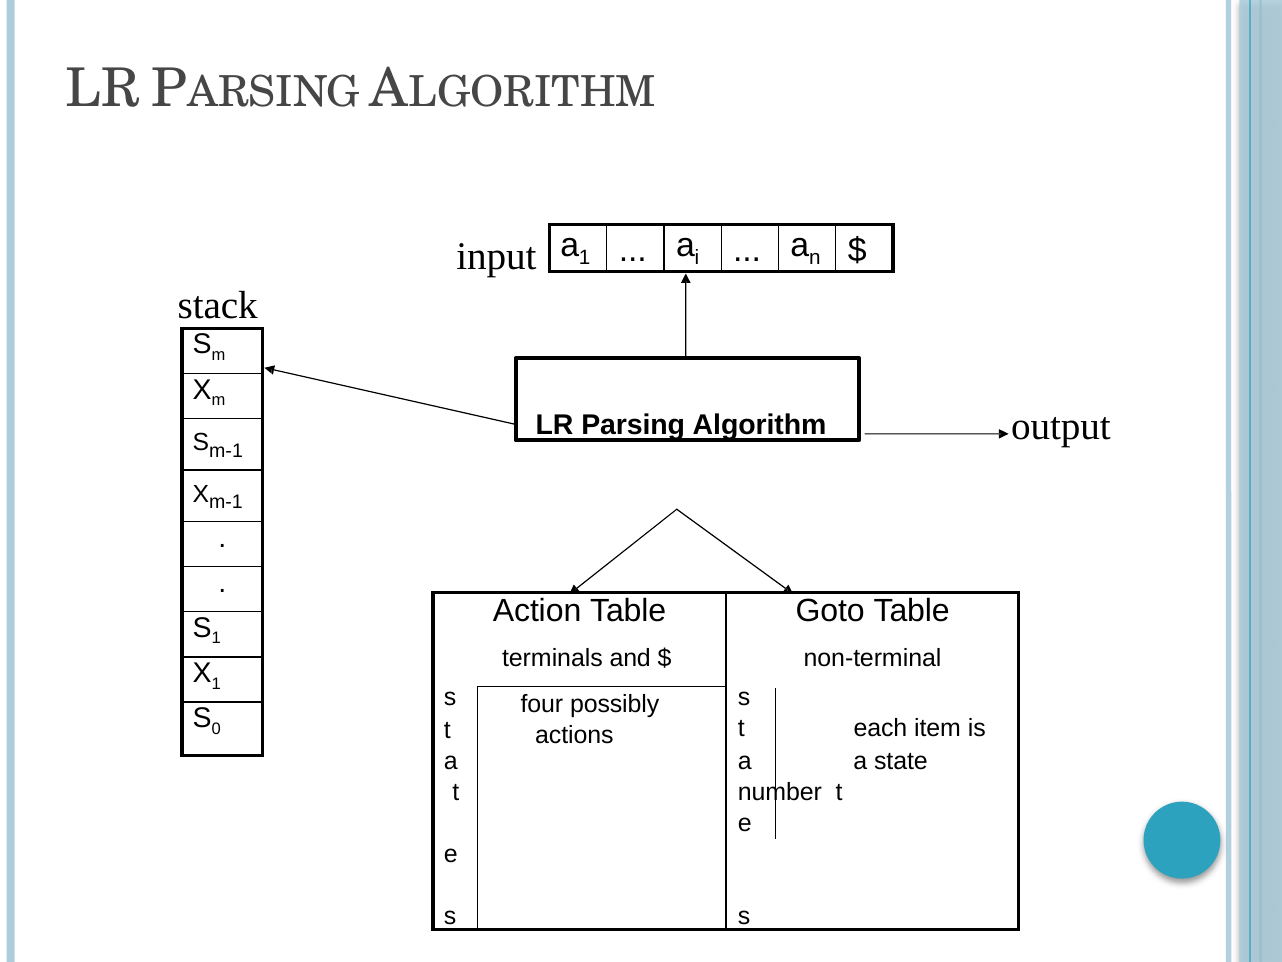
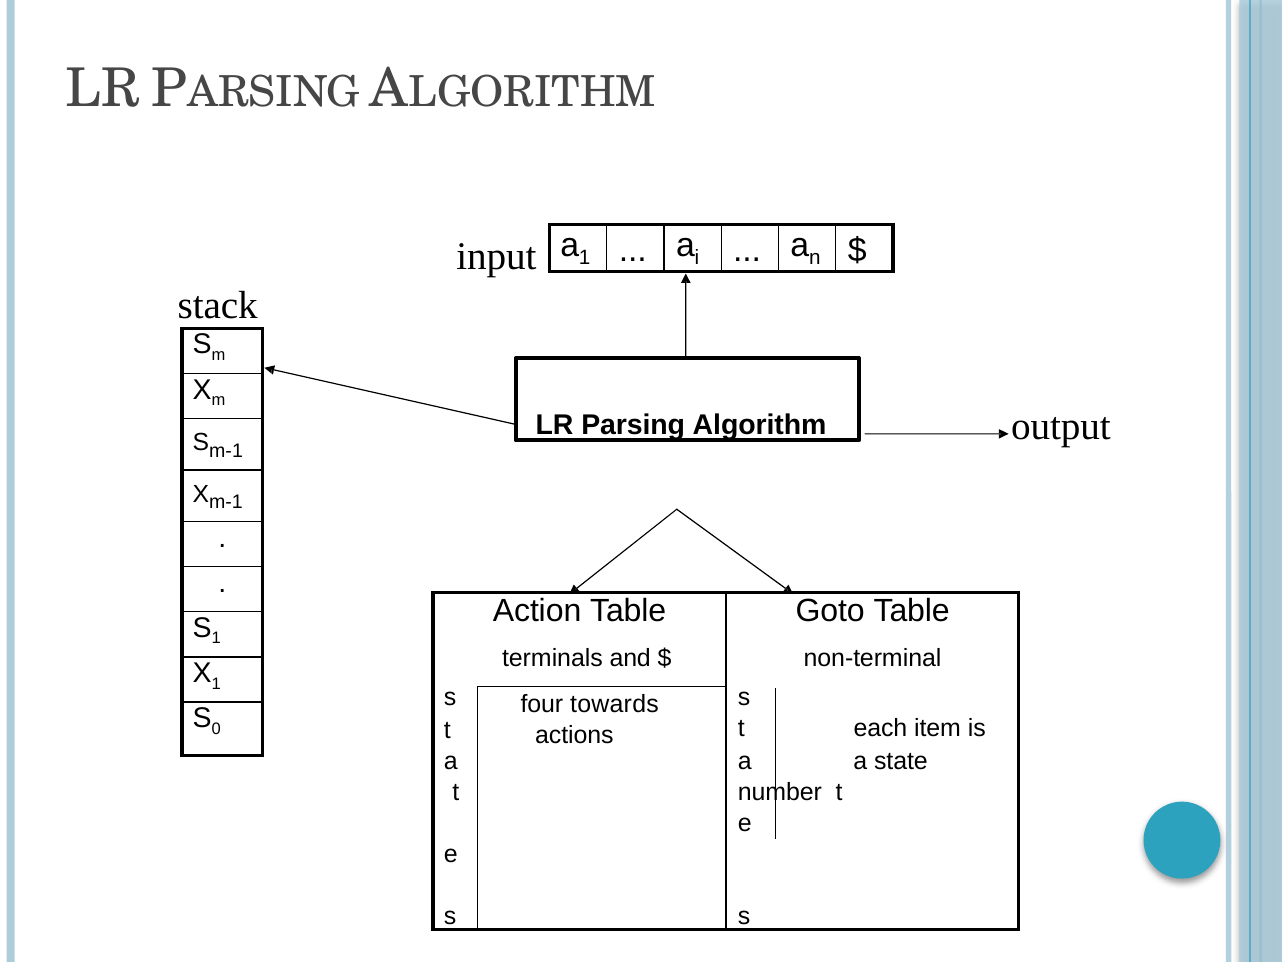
possibly: possibly -> towards (614, 704)
